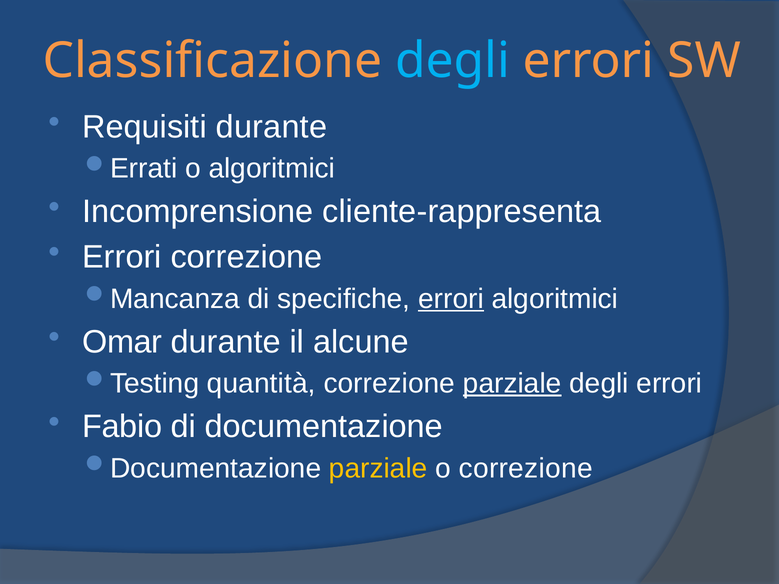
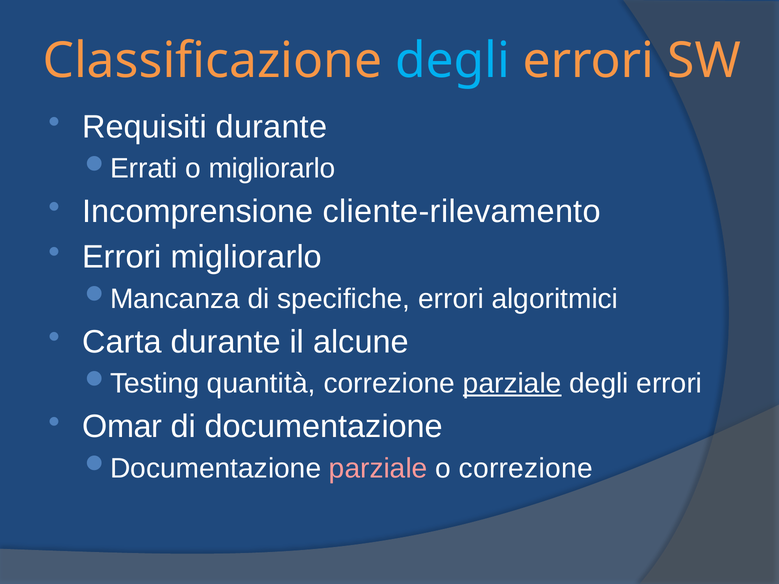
o algoritmici: algoritmici -> migliorarlo (272, 169)
cliente-rappresenta: cliente-rappresenta -> cliente-rilevamento (462, 212)
Errori correzione: correzione -> migliorarlo (246, 257)
errori underline: present -> none (451, 299)
Omar: Omar -> Carta (122, 342)
Fabio: Fabio -> Omar (122, 427)
parziale colour: yellow -> pink (378, 468)
